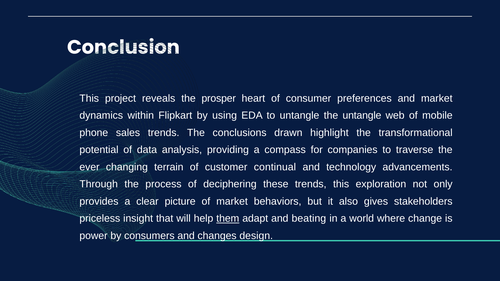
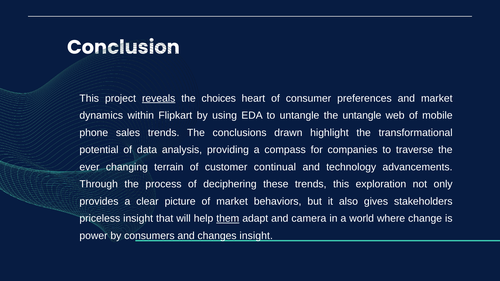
reveals underline: none -> present (159, 98)
prosper: prosper -> choices (219, 98)
beating: beating -> camera (309, 219)
changes design: design -> insight (256, 236)
